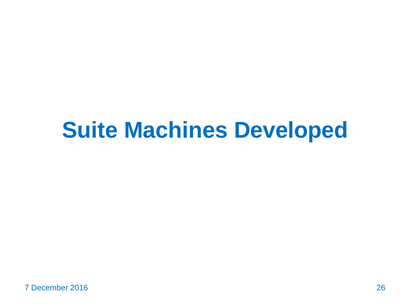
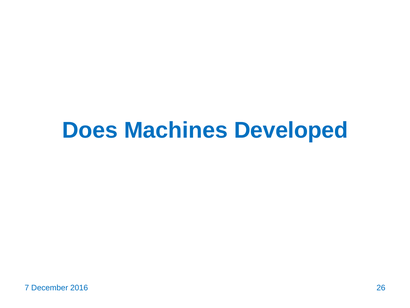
Suite: Suite -> Does (90, 130)
